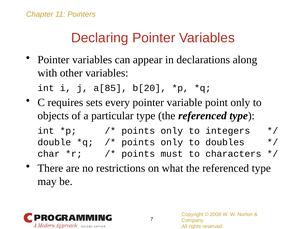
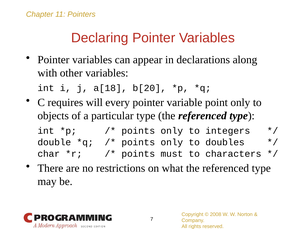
a[85: a[85 -> a[18 (110, 88)
sets: sets -> will (94, 103)
